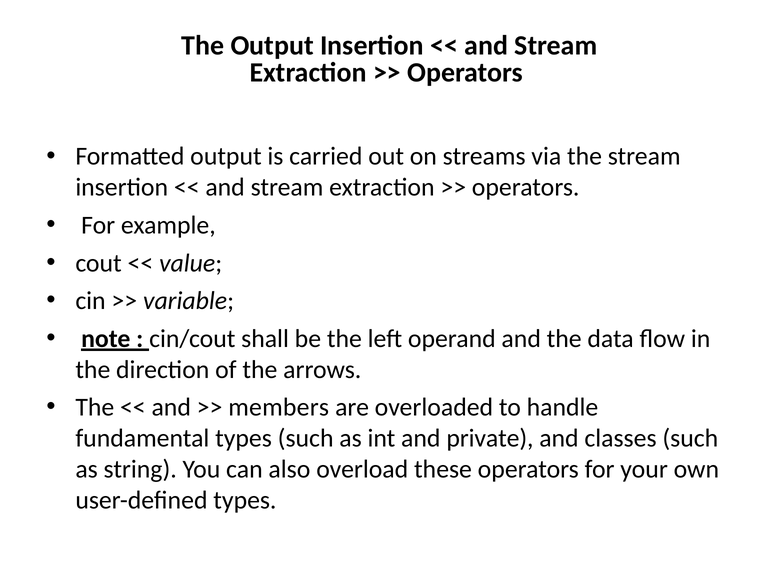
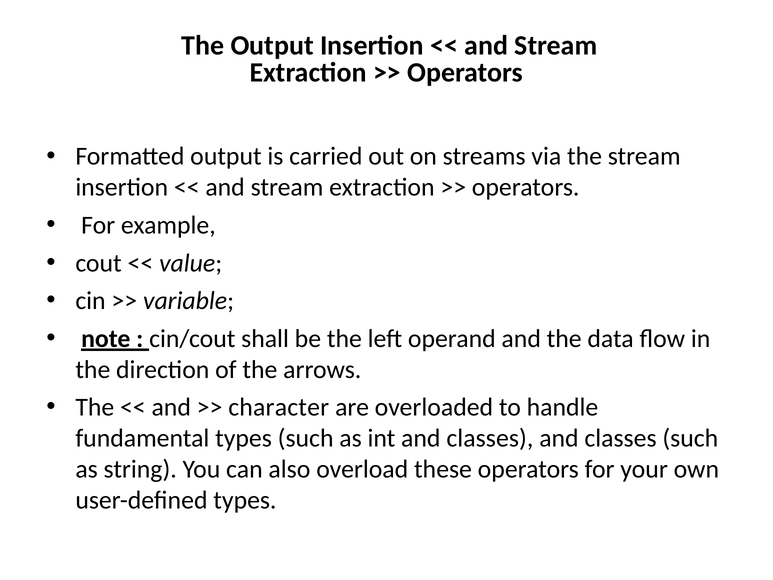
members: members -> character (279, 407)
int and private: private -> classes (490, 438)
